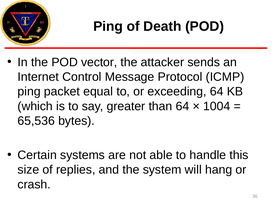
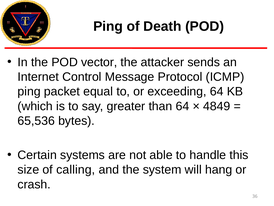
1004: 1004 -> 4849 (217, 106)
replies: replies -> calling (76, 169)
